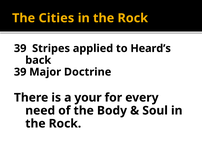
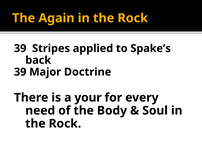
Cities: Cities -> Again (56, 18)
Heard’s: Heard’s -> Spake’s (151, 49)
